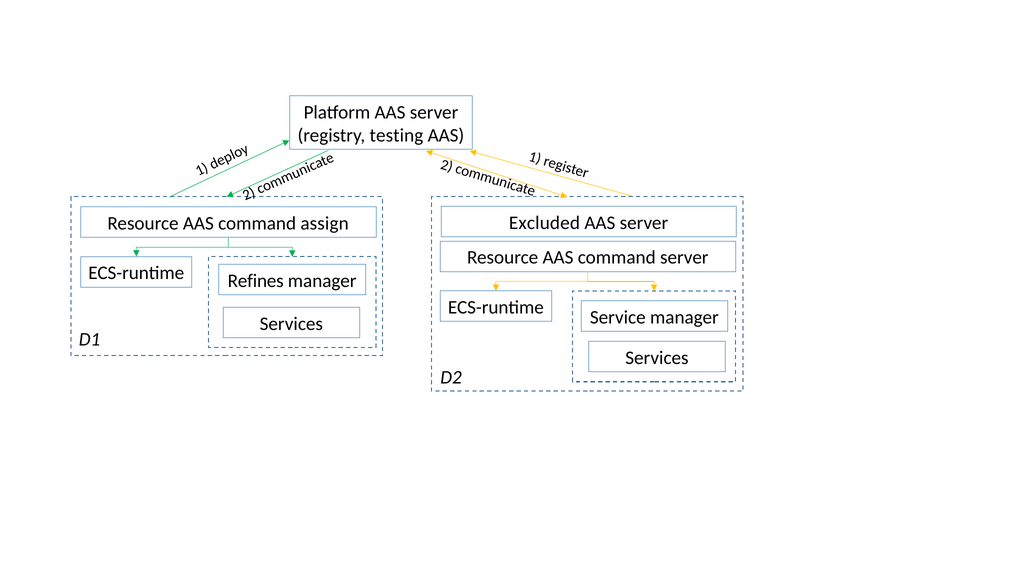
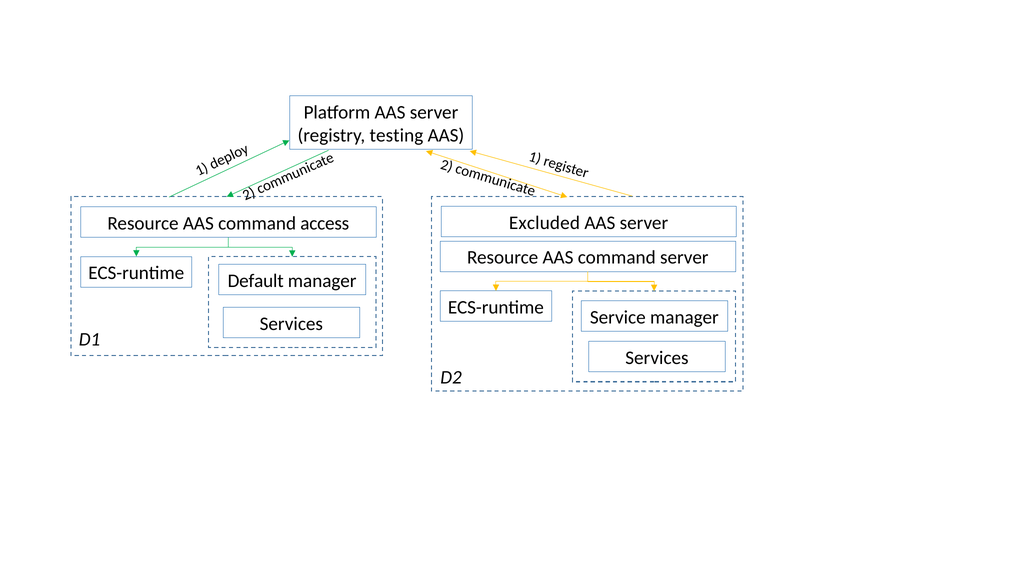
assign: assign -> access (325, 223)
Refines: Refines -> Default (256, 281)
